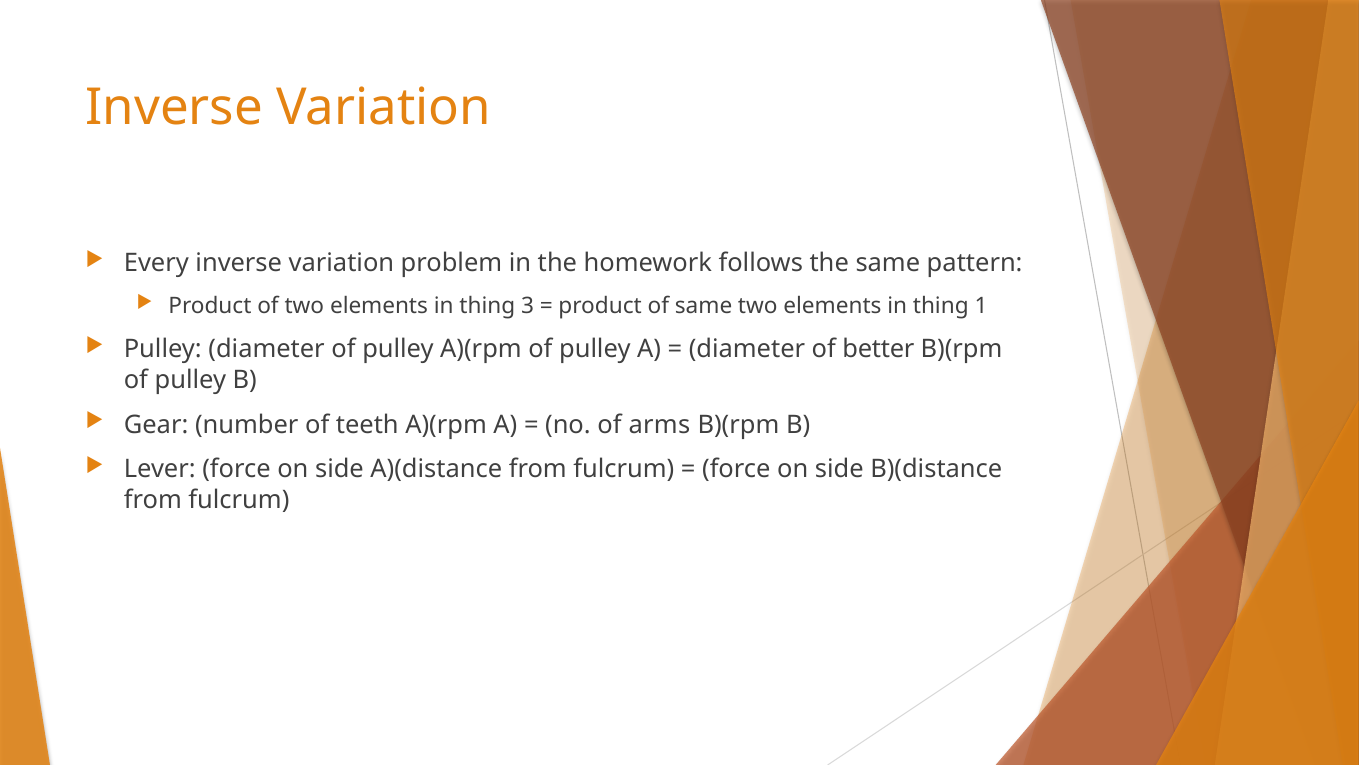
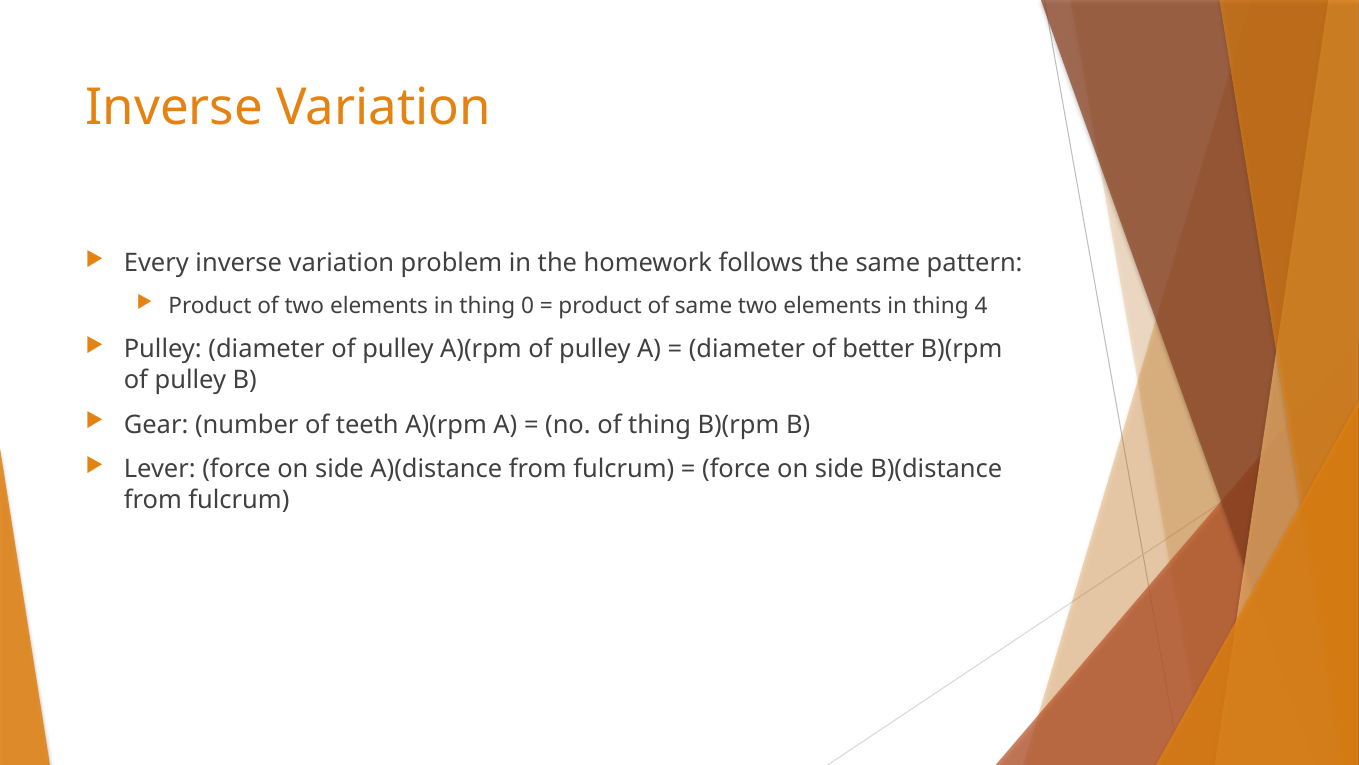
3: 3 -> 0 (528, 306)
1: 1 -> 4 (981, 306)
of arms: arms -> thing (660, 424)
